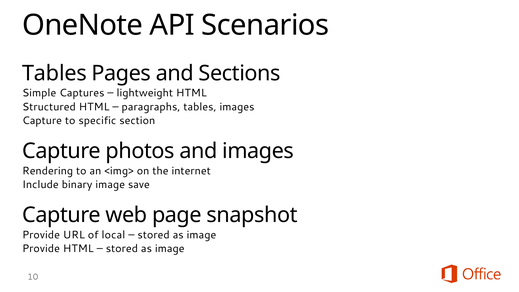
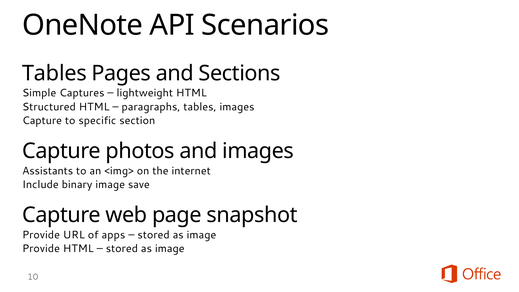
Rendering: Rendering -> Assistants (48, 171)
local: local -> apps (113, 235)
